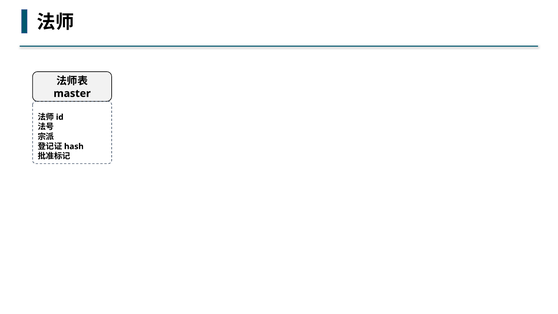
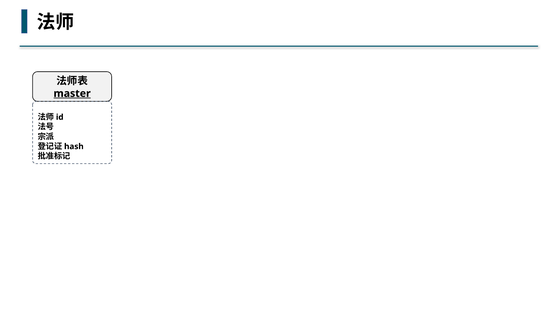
master underline: none -> present (72, 93)
